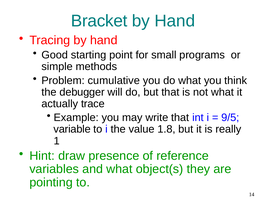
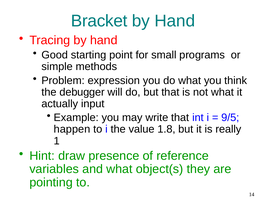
cumulative: cumulative -> expression (114, 81)
trace: trace -> input (93, 104)
variable: variable -> happen (72, 130)
